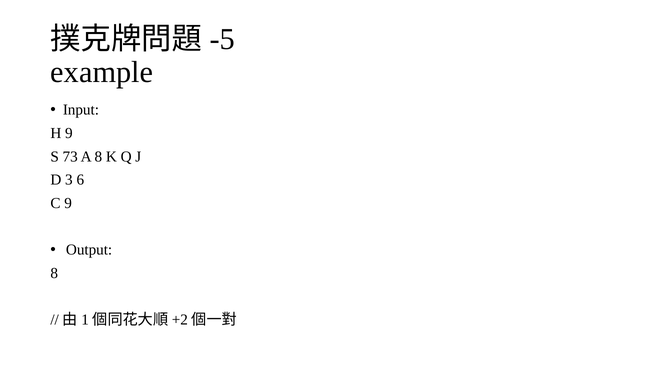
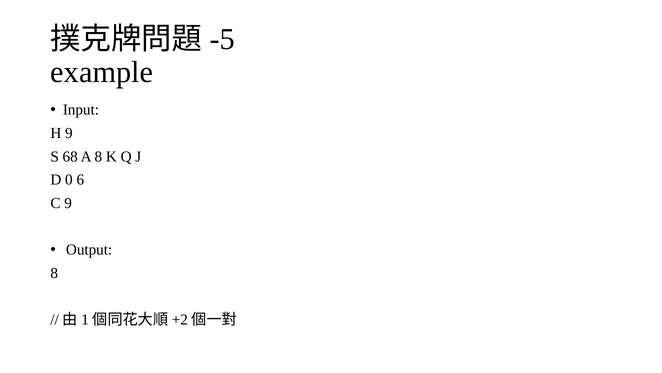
73: 73 -> 68 (70, 156)
3: 3 -> 0 (69, 180)
